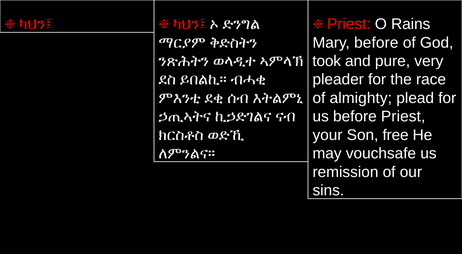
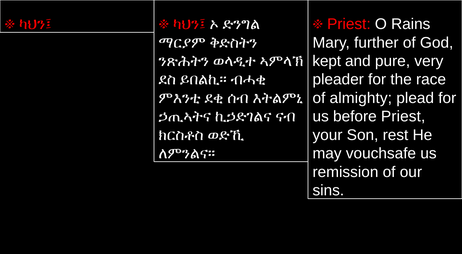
Mary before: before -> further (376, 43)
took: took -> kept (327, 61)
free: free -> rest (395, 135)
